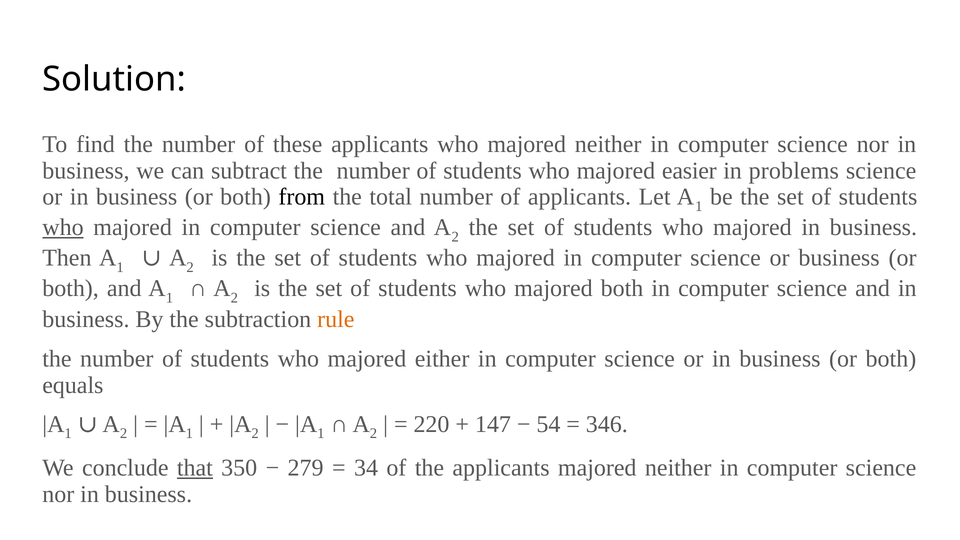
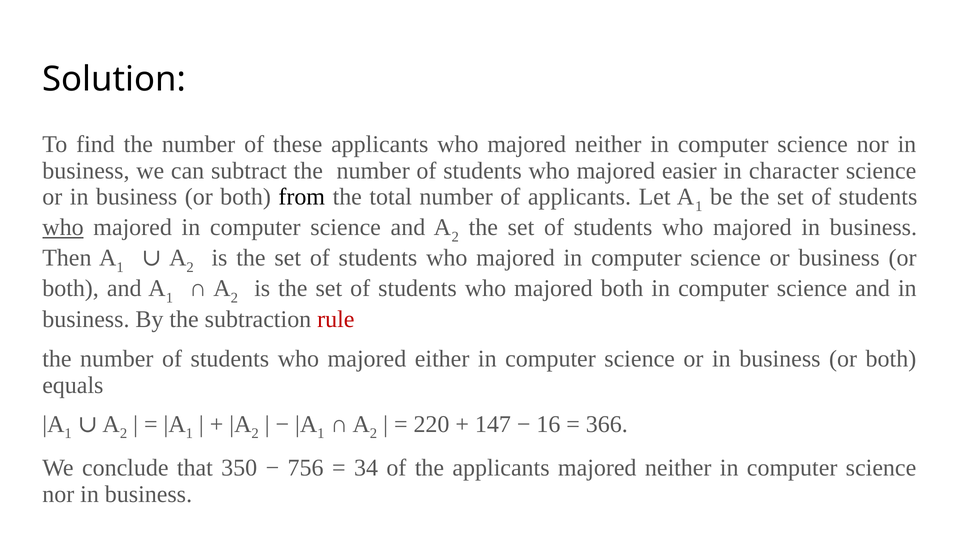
problems: problems -> character (794, 171)
rule colour: orange -> red (336, 320)
54: 54 -> 16 (548, 424)
346: 346 -> 366 (607, 424)
that underline: present -> none (195, 468)
279: 279 -> 756 (306, 468)
